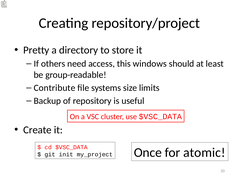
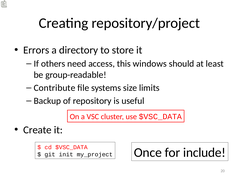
Pretty: Pretty -> Errors (36, 50)
atomic: atomic -> include (204, 153)
